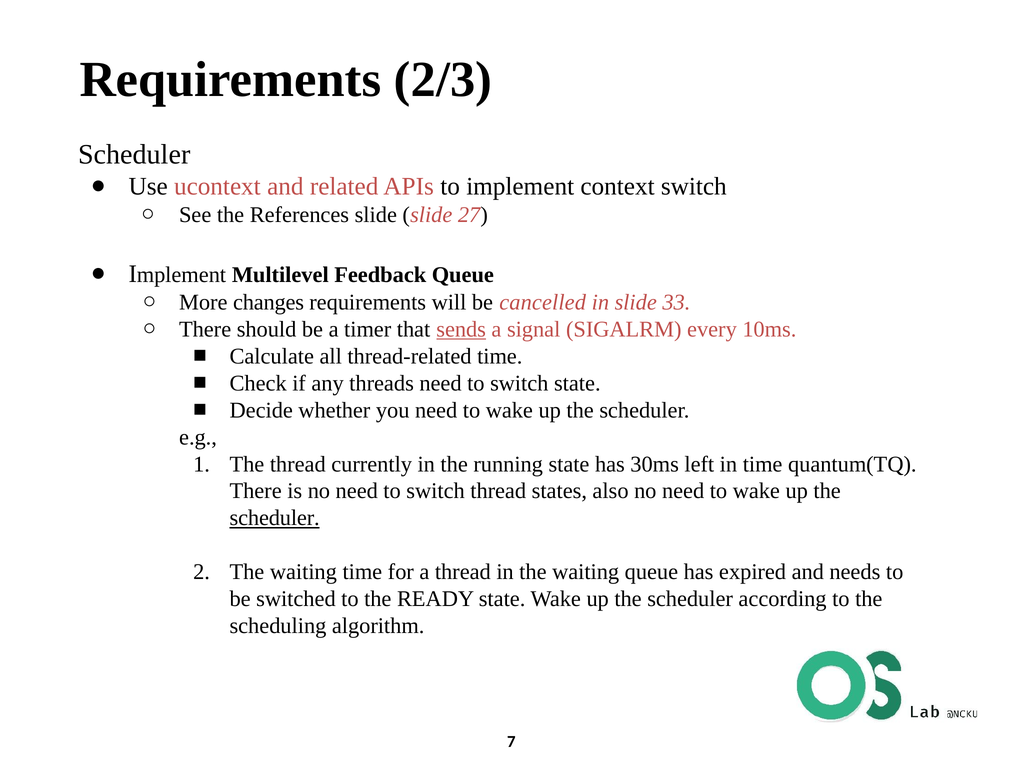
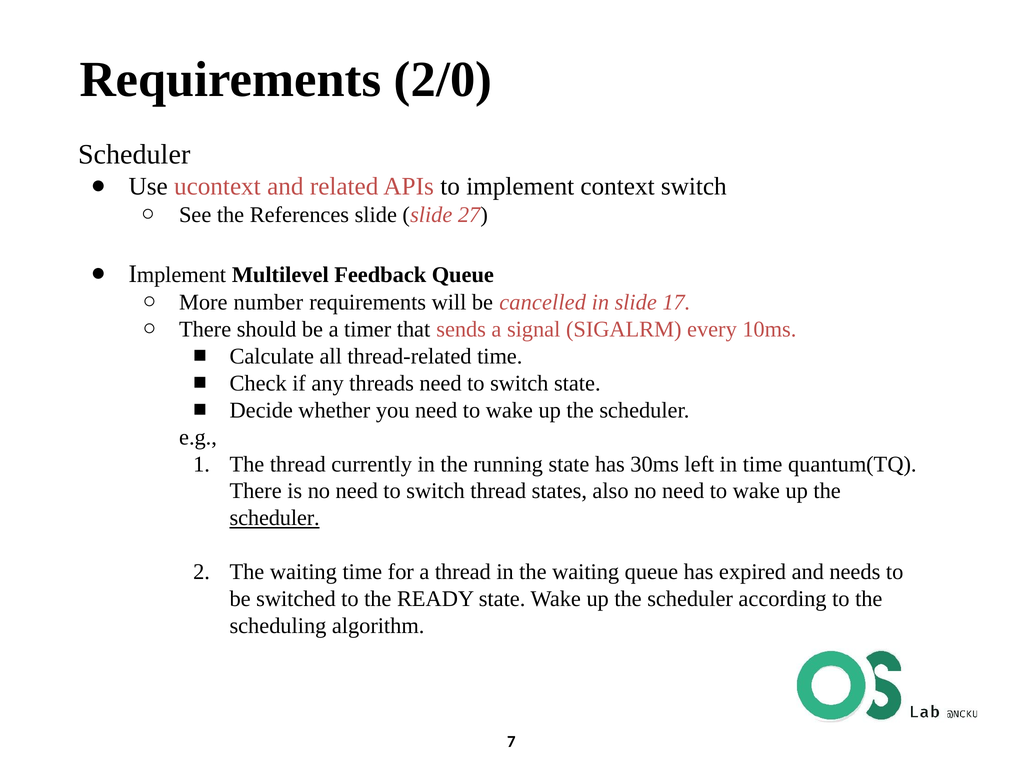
2/3: 2/3 -> 2/0 (443, 79)
changes: changes -> number (268, 302)
33: 33 -> 17 (676, 302)
sends underline: present -> none (461, 329)
